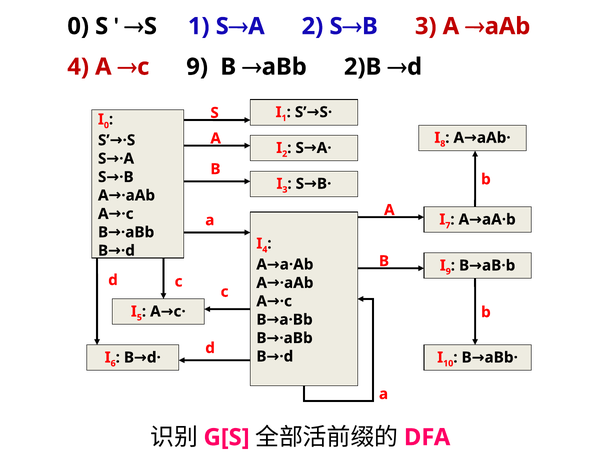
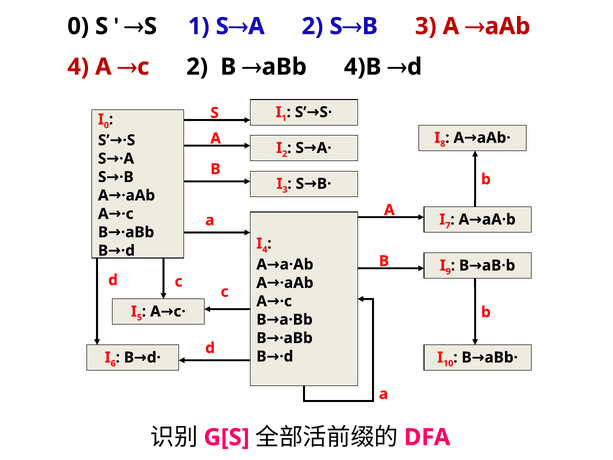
c 9: 9 -> 2 (197, 67)
2)B: 2)B -> 4)B (363, 67)
